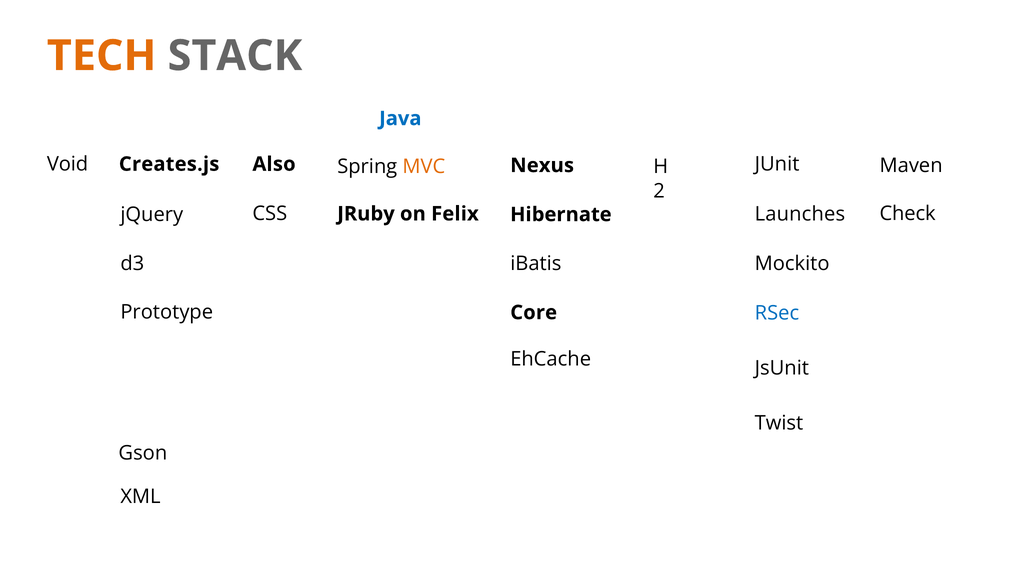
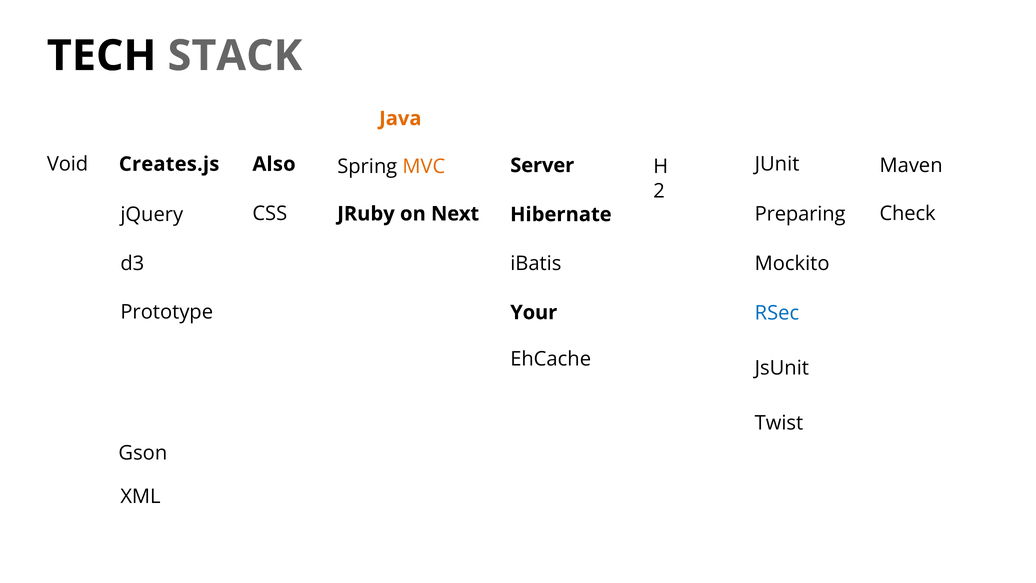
TECH colour: orange -> black (102, 56)
Java colour: blue -> orange (400, 118)
Nexus: Nexus -> Server (542, 165)
Felix: Felix -> Next (455, 214)
Launches: Launches -> Preparing (800, 214)
Core: Core -> Your (534, 312)
